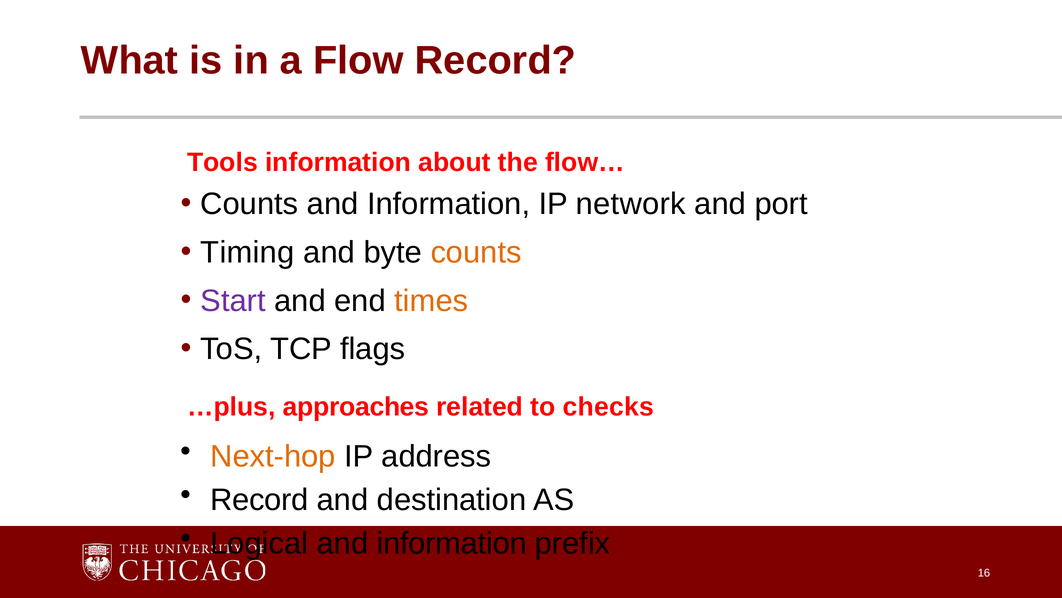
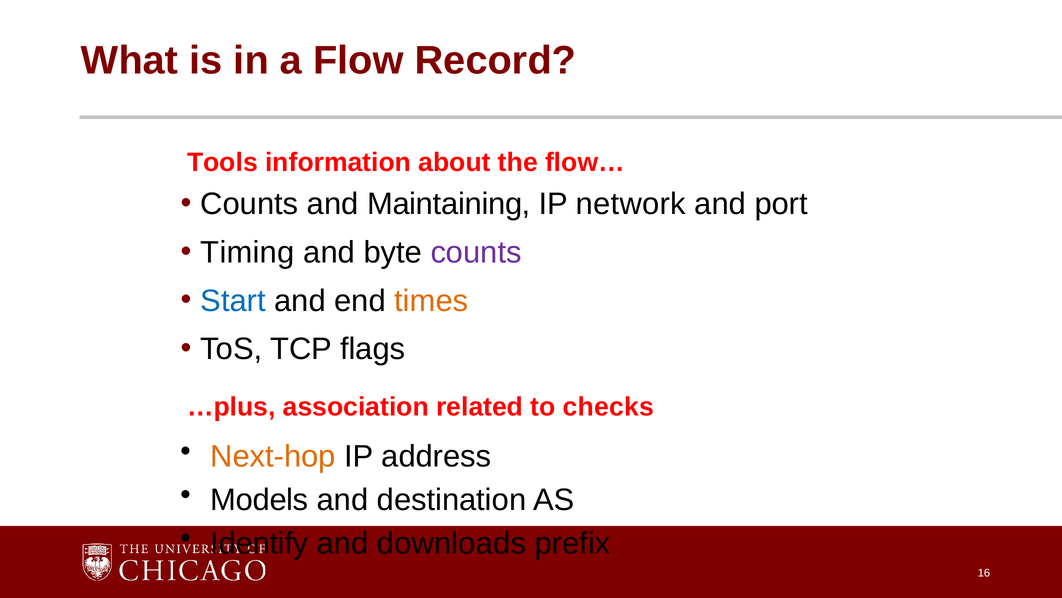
Information: Information -> Maintaining (449, 204)
counts colour: orange -> purple (476, 252)
Start colour: purple -> blue (233, 300)
approaches: approaches -> association (356, 407)
Record: Record -> Models (259, 499)
Logical: Logical -> Identify (259, 543)
information: information -> downloads (451, 543)
